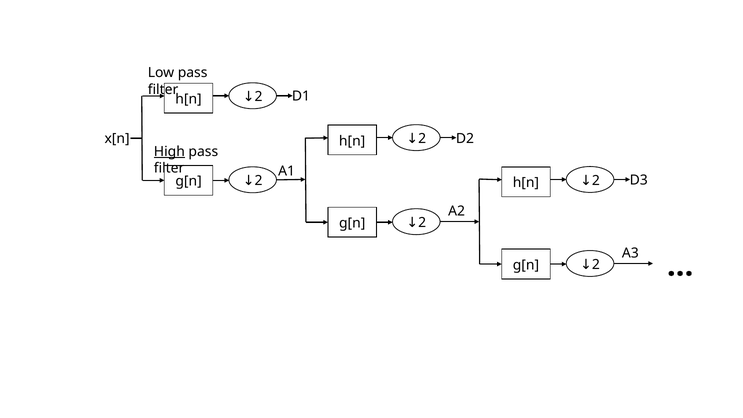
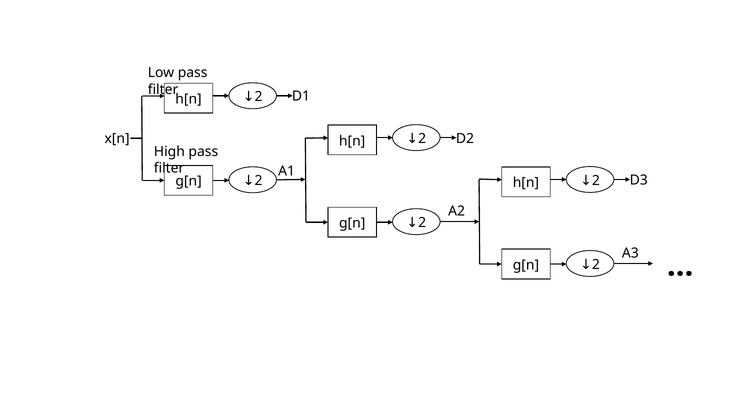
High underline: present -> none (169, 152)
